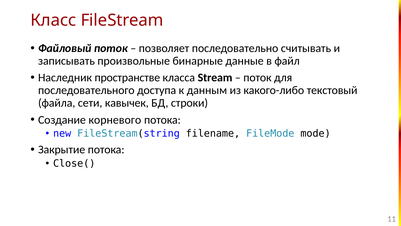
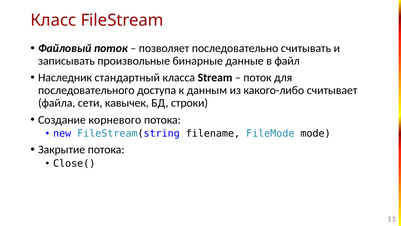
пространстве: пространстве -> стандартный (127, 78)
текстовый: текстовый -> считывает (332, 90)
